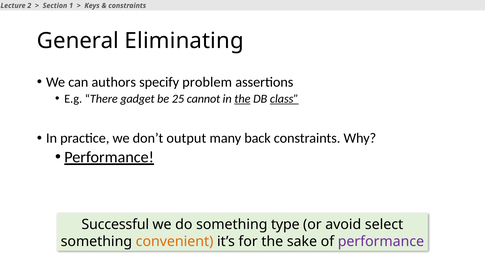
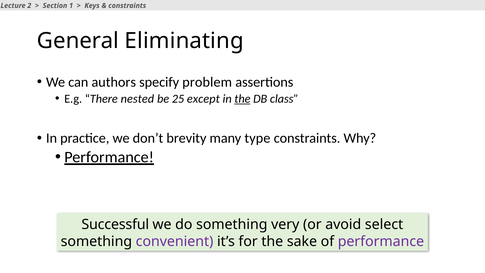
gadget: gadget -> nested (137, 99)
cannot: cannot -> except (203, 99)
class underline: present -> none (284, 99)
output: output -> brevity (186, 138)
back: back -> type (257, 138)
type: type -> very (285, 224)
convenient colour: orange -> purple (175, 241)
